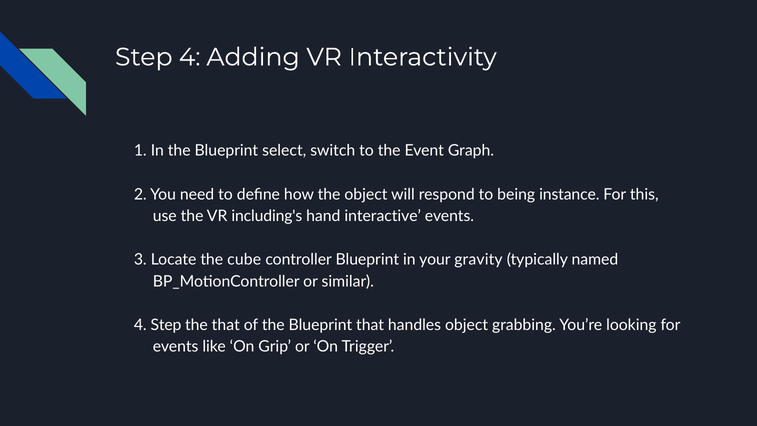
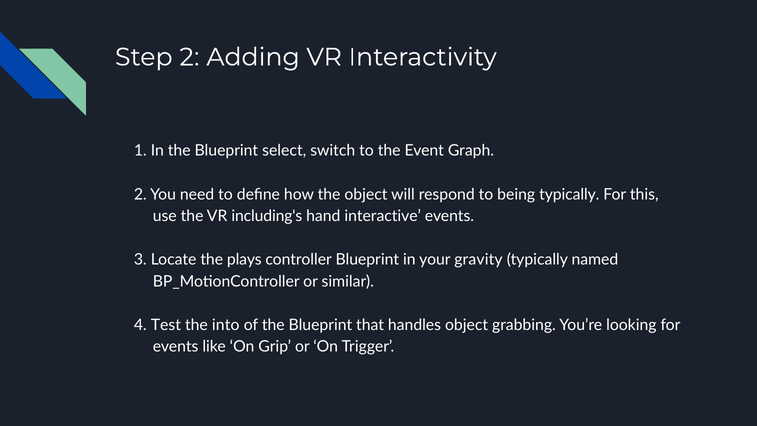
Step 4: 4 -> 2 (189, 57)
being instance: instance -> typically (569, 194)
cube: cube -> plays (244, 260)
4 Step: Step -> Test (166, 325)
the that: that -> into (226, 325)
